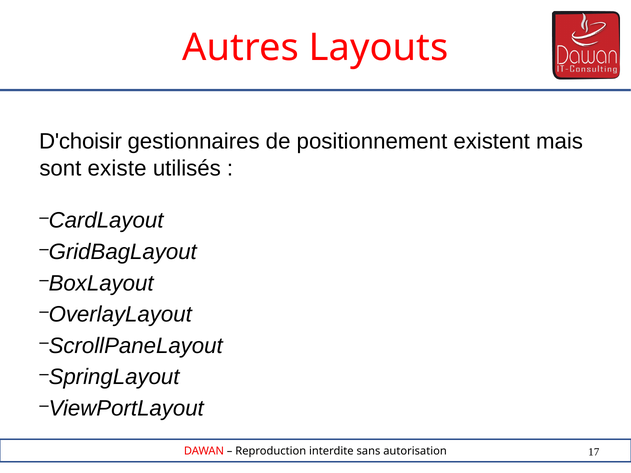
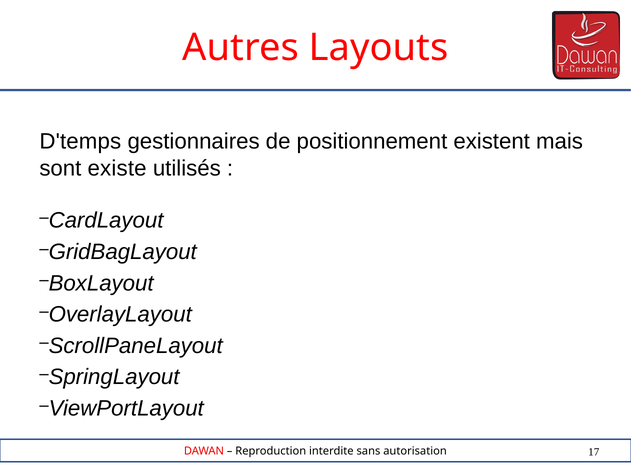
D'choisir: D'choisir -> D'temps (80, 142)
